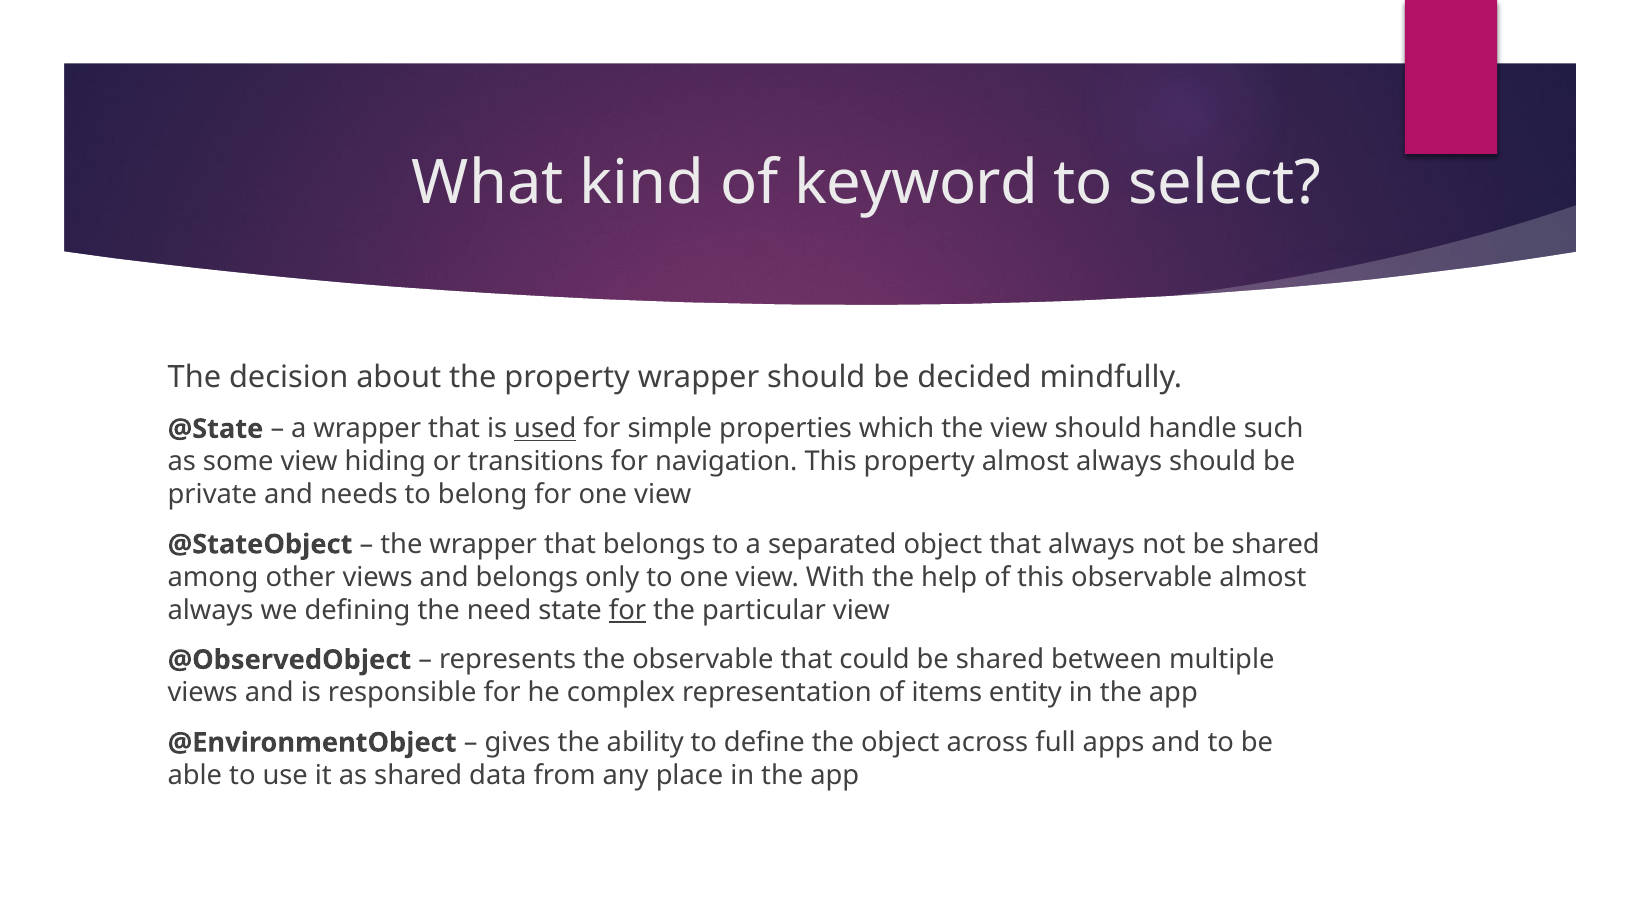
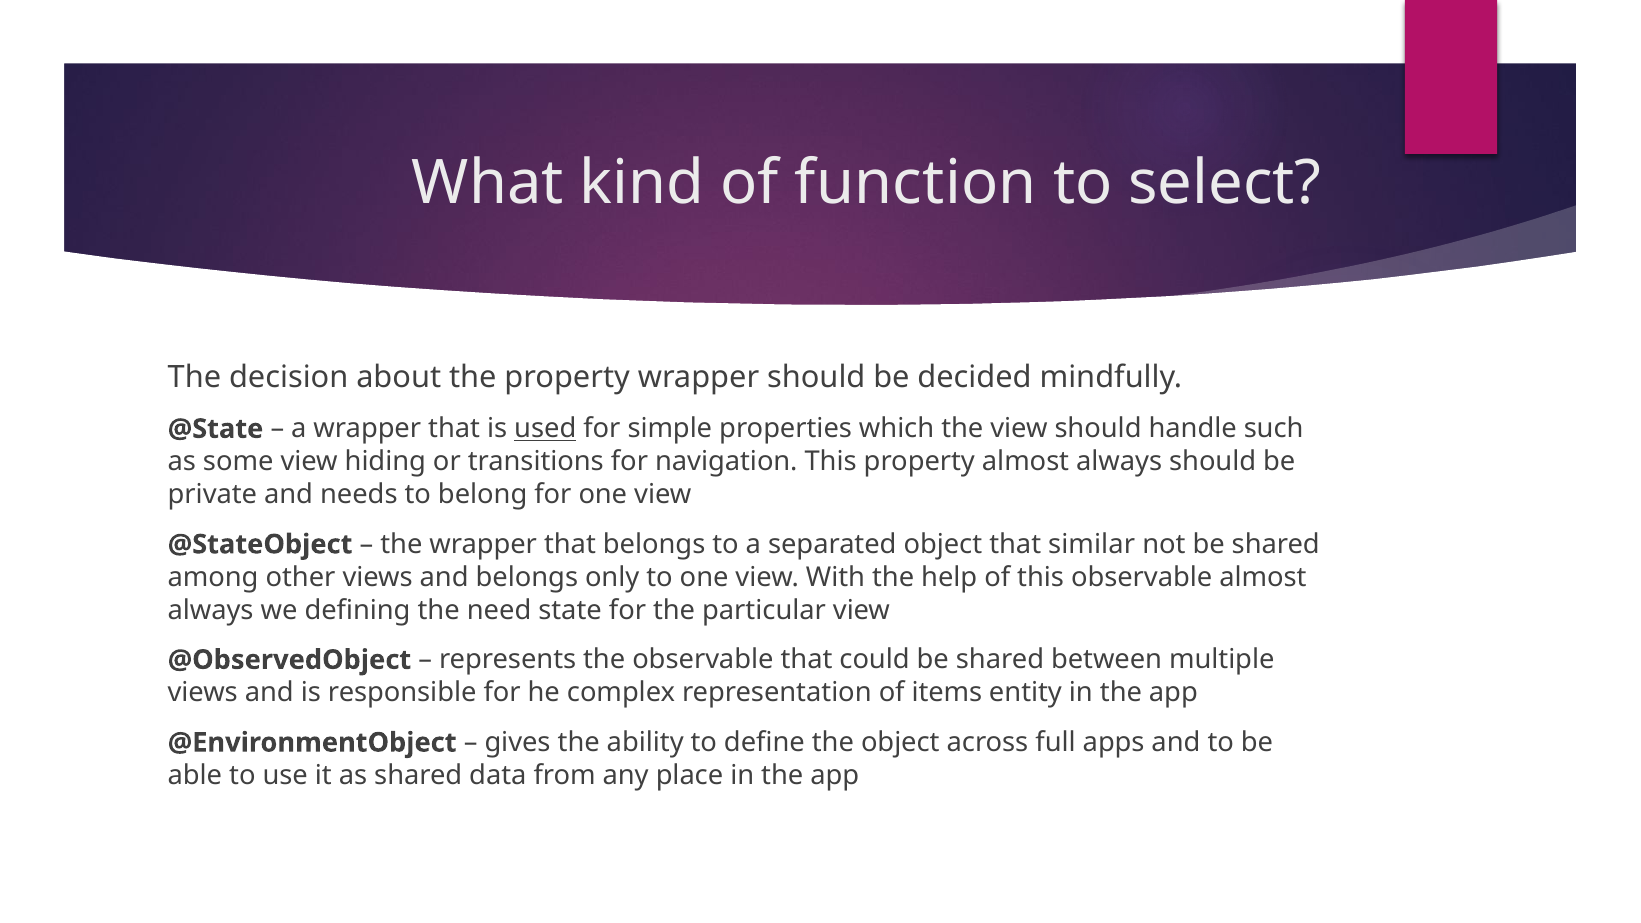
keyword: keyword -> function (916, 183)
that always: always -> similar (1092, 544)
for underline: present -> none (628, 610)
